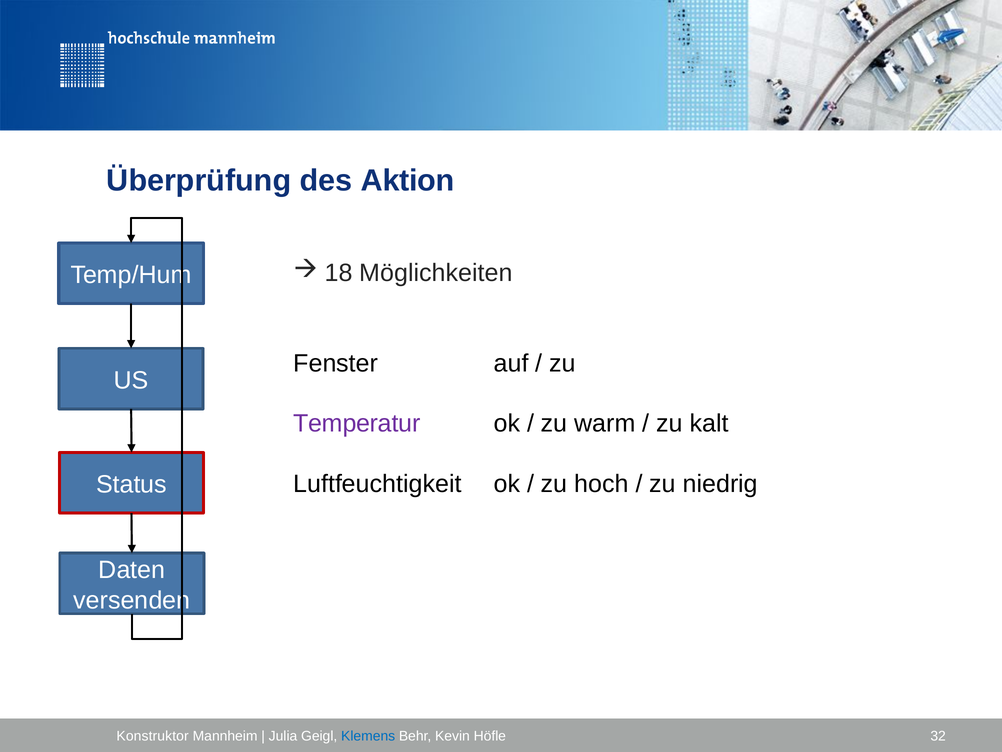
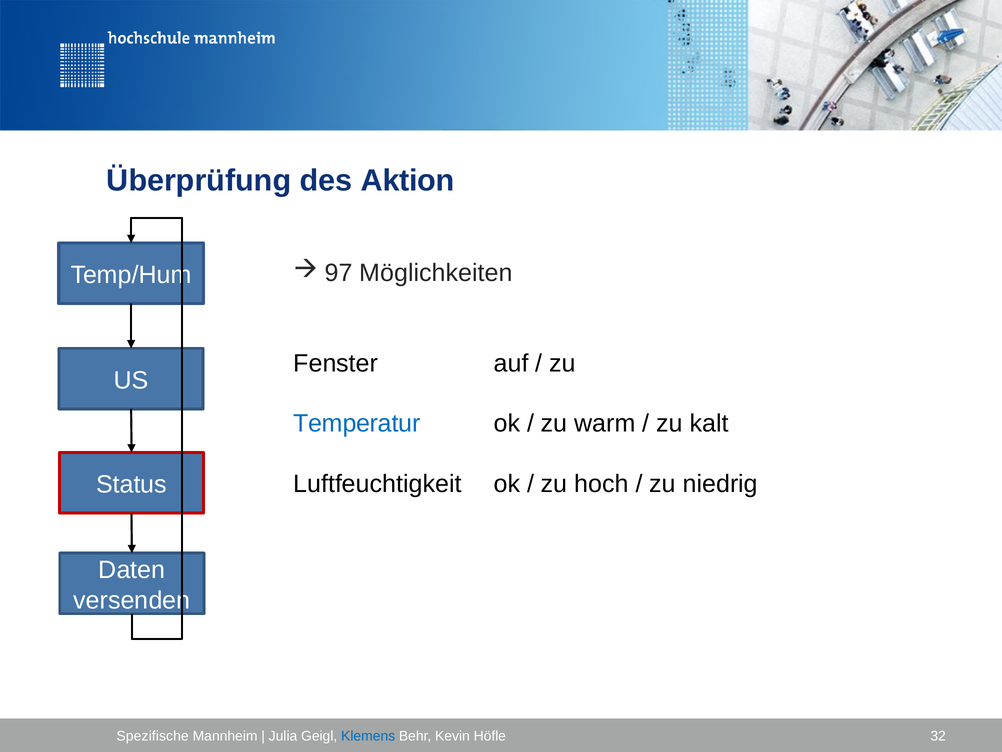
18: 18 -> 97 (339, 273)
Temperatur colour: purple -> blue (357, 423)
Konstruktor: Konstruktor -> Spezifische (153, 736)
